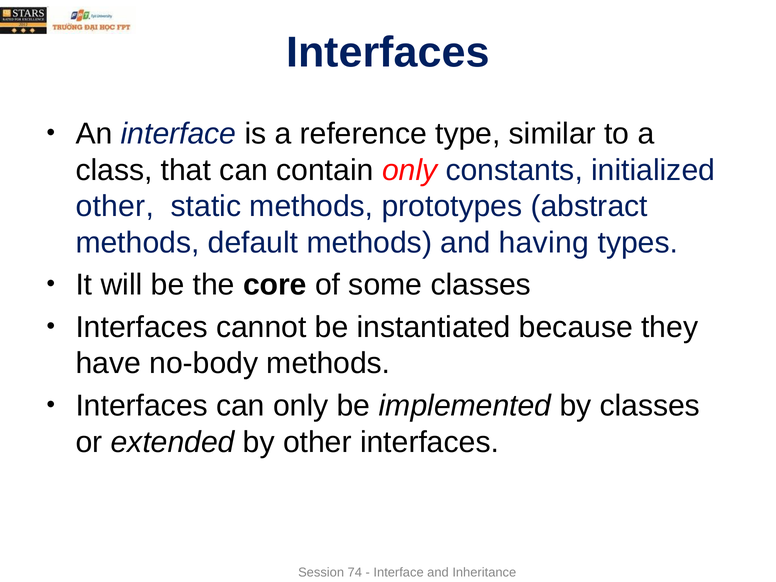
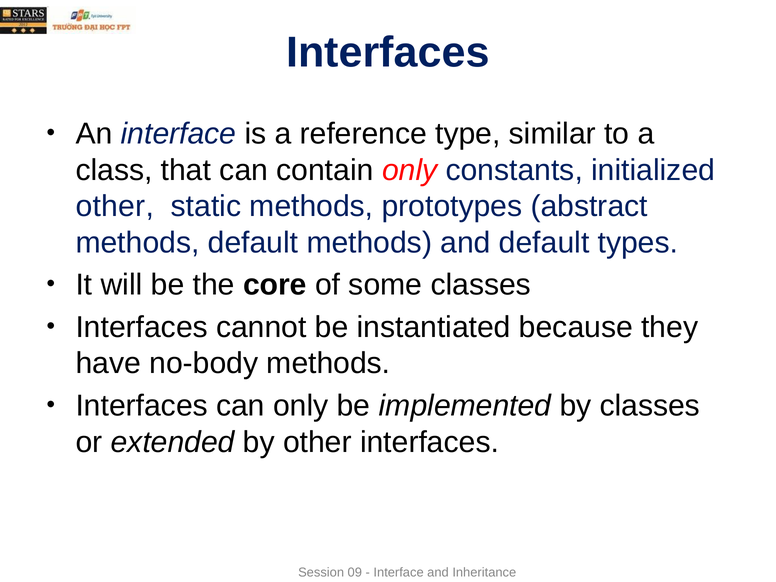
and having: having -> default (544, 243)
74: 74 -> 09 (355, 573)
